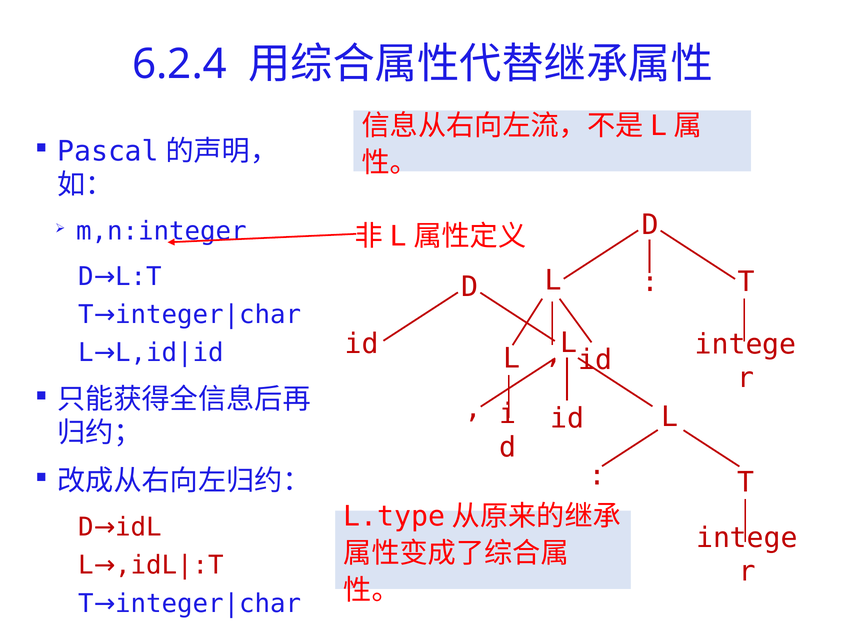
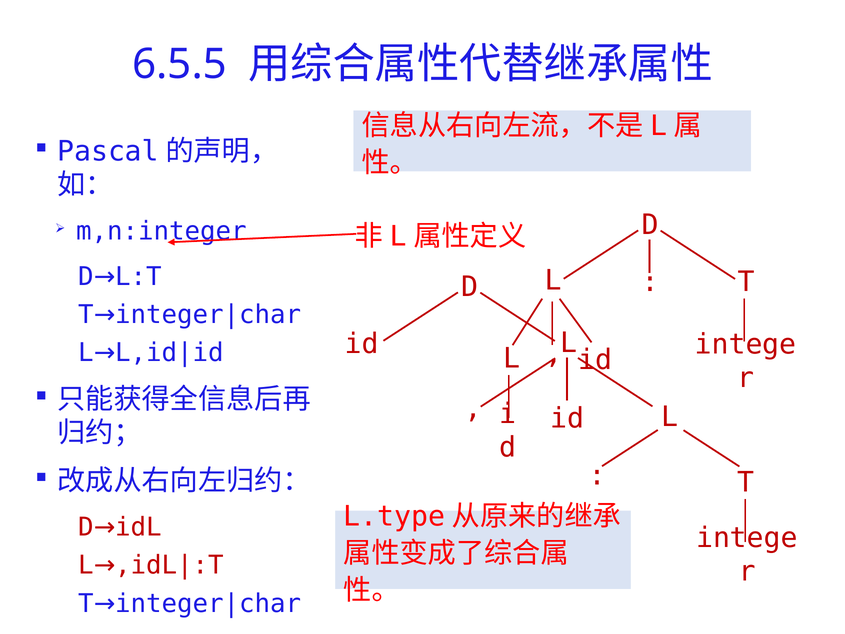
6.2.4: 6.2.4 -> 6.5.5 (180, 64)
